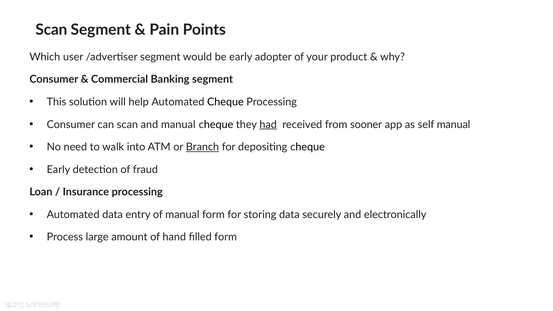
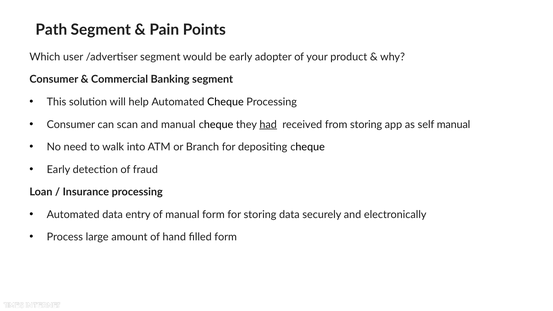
Scan: Scan -> Path (51, 30)
from sooner: sooner -> storing (366, 124)
Branch underline: present -> none (202, 147)
